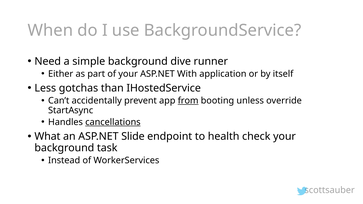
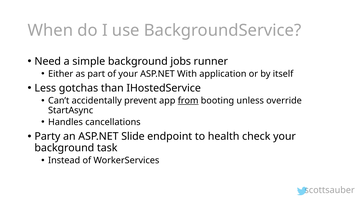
dive: dive -> jobs (181, 61)
cancellations underline: present -> none (113, 122)
What: What -> Party (47, 137)
